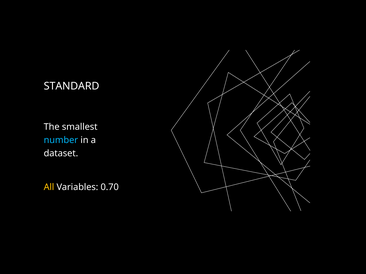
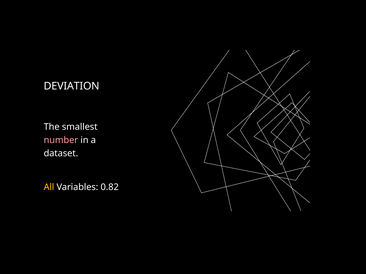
STANDARD: STANDARD -> DEVIATION (72, 86)
number colour: light blue -> pink (61, 140)
0.70: 0.70 -> 0.82 (110, 188)
